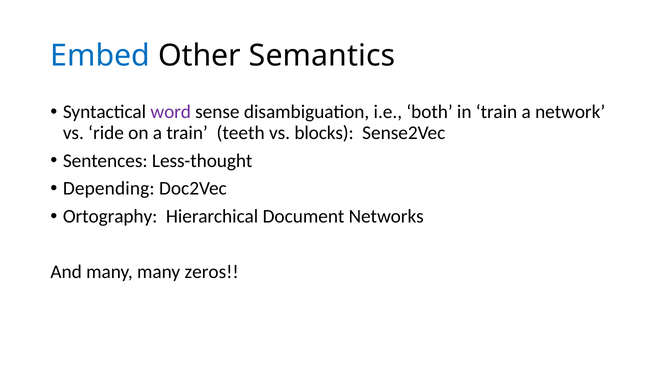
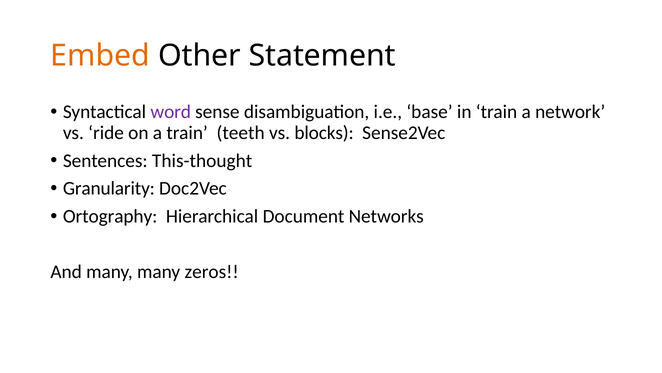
Embed colour: blue -> orange (100, 56)
Semantics: Semantics -> Statement (322, 56)
both: both -> base (430, 112)
Less-thought: Less-thought -> This-thought (202, 161)
Depending: Depending -> Granularity (109, 188)
